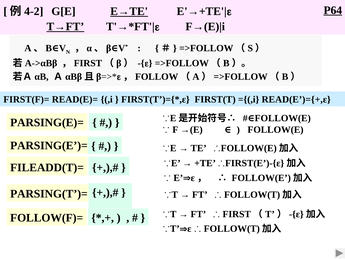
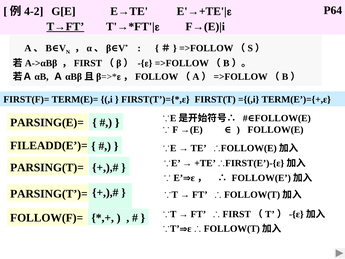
P64 underline: present -> none (333, 10)
E→TE underline: present -> none (129, 11)
READ(E)=: READ(E)= -> TERM(E)= (75, 99)
READ(E’)={+,ε: READ(E’)={+,ε -> TERM(E’)={+,ε (296, 99)
PARSING(E’)=: PARSING(E’)= -> FILEADD(E’)= (49, 145)
FILEADD(T)=: FILEADD(T)= -> PARSING(T)= (47, 167)
